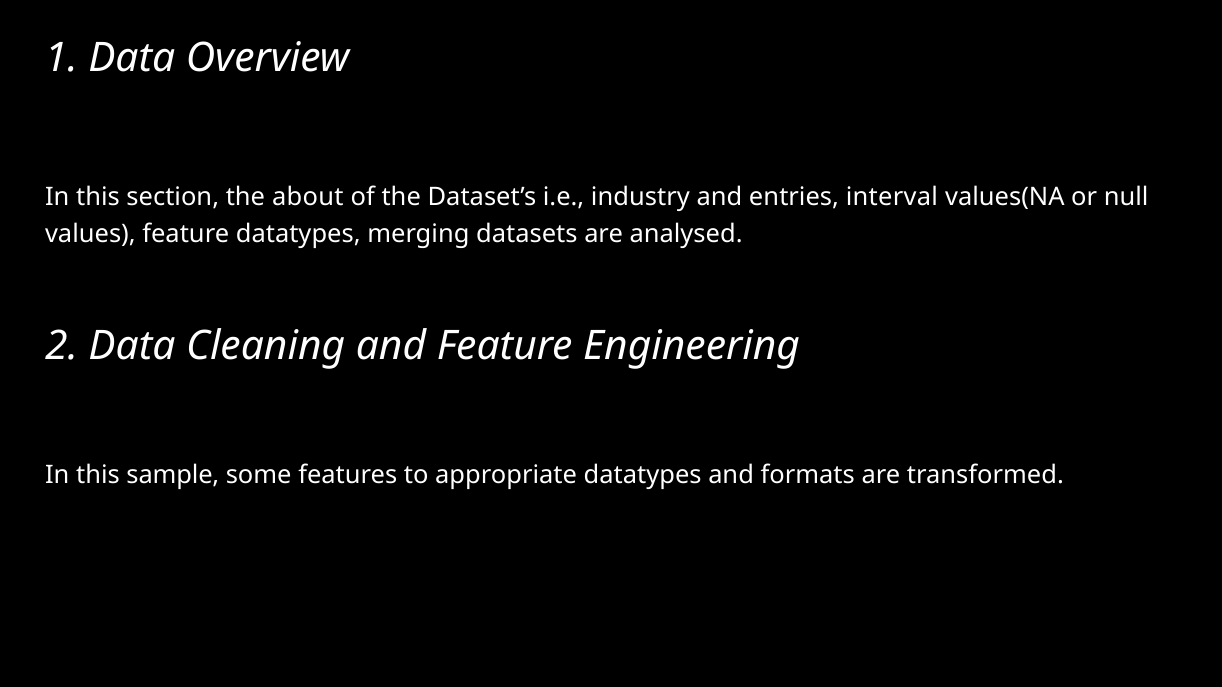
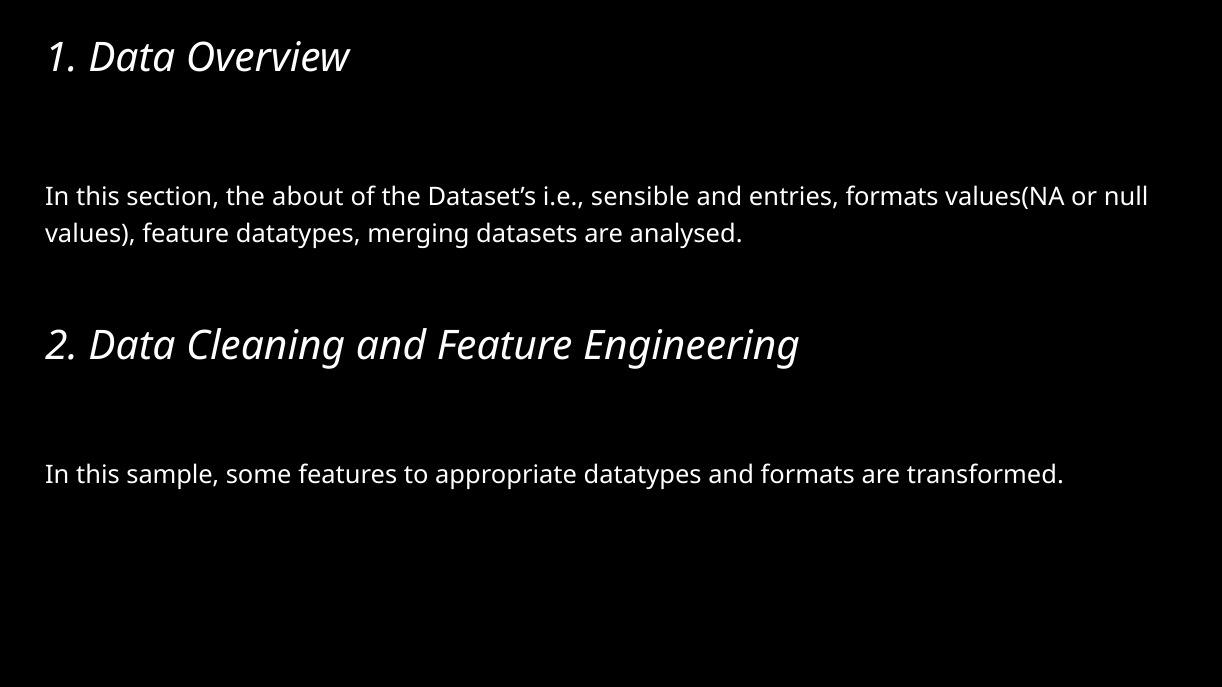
industry: industry -> sensible (640, 197)
entries interval: interval -> formats (892, 197)
